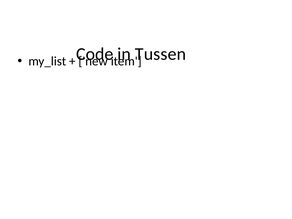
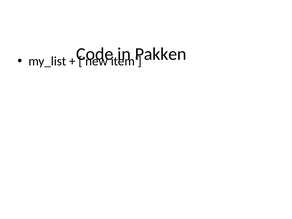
Tussen: Tussen -> Pakken (161, 54)
